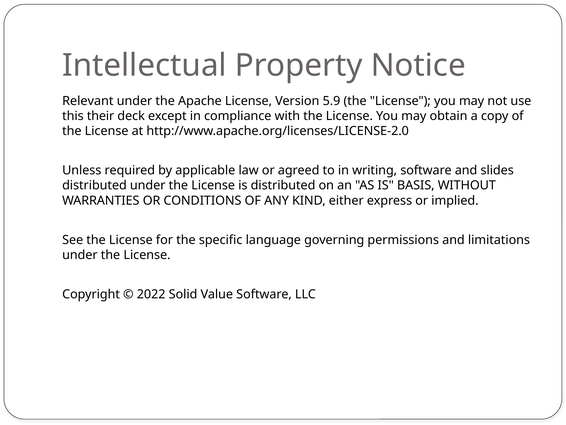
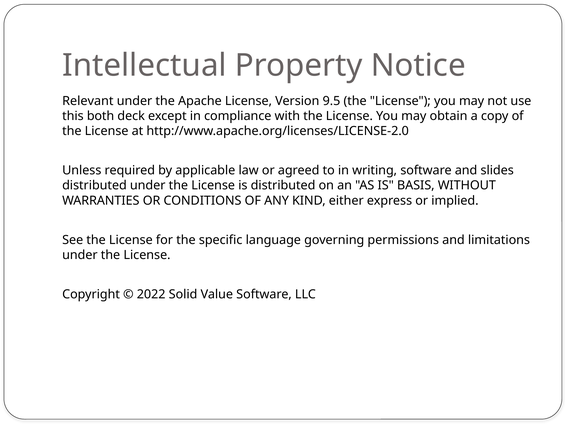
5.9: 5.9 -> 9.5 (331, 101)
their: their -> both (101, 116)
